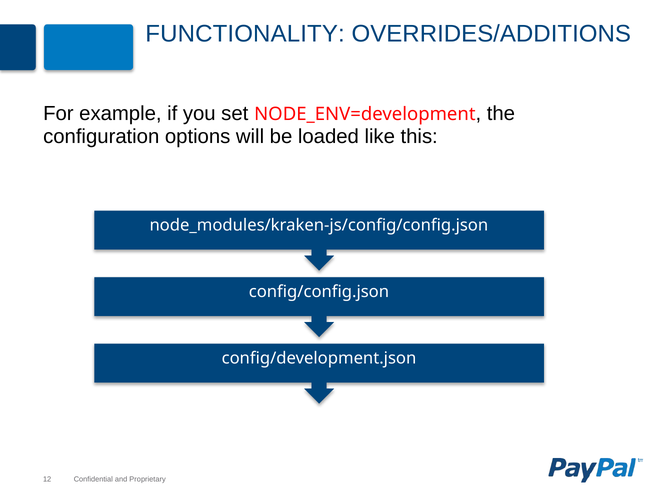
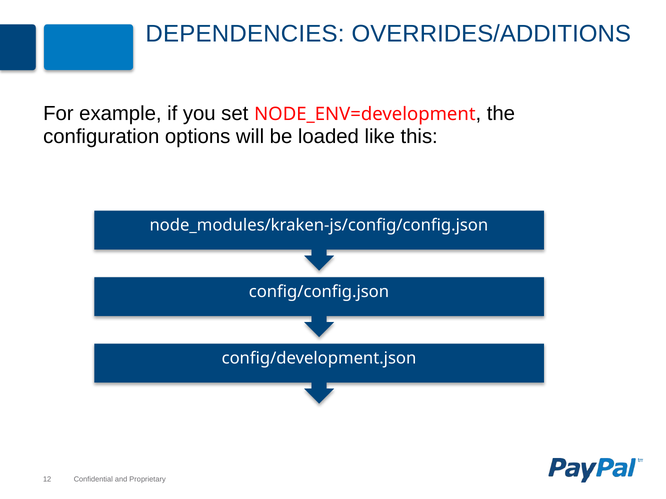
FUNCTIONALITY: FUNCTIONALITY -> DEPENDENCIES (245, 34)
